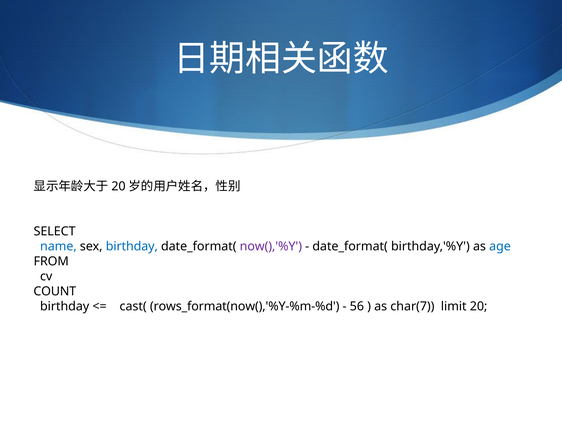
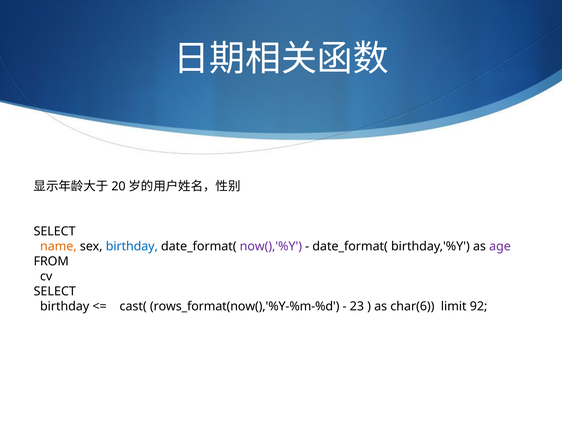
name colour: blue -> orange (58, 246)
age colour: blue -> purple (500, 246)
COUNT: COUNT -> SELECT (55, 291)
56: 56 -> 23 (357, 306)
char(7: char(7 -> char(6 (412, 306)
20: 20 -> 92 (479, 306)
